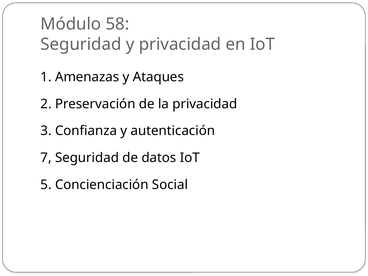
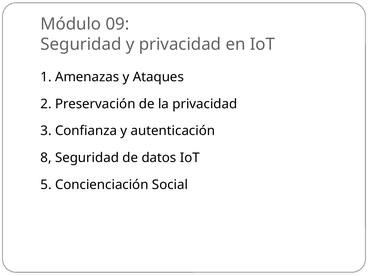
58: 58 -> 09 (117, 24)
7: 7 -> 8 (46, 158)
